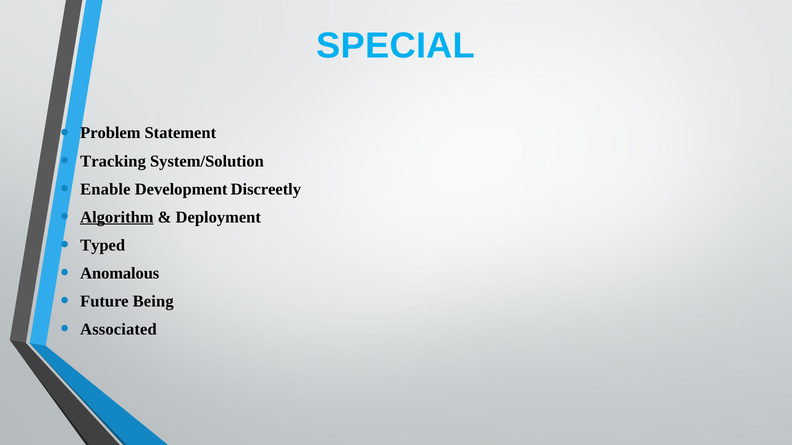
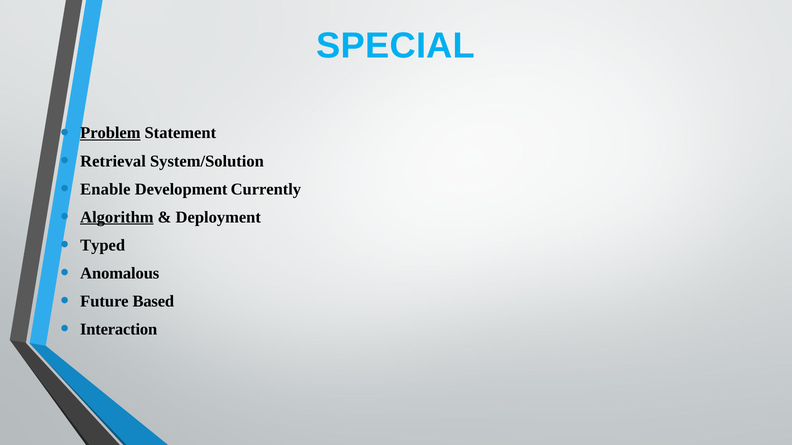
Problem underline: none -> present (110, 133)
Tracking: Tracking -> Retrieval (113, 161)
Discreetly: Discreetly -> Currently (266, 189)
Being: Being -> Based (153, 302)
Associated: Associated -> Interaction (119, 330)
